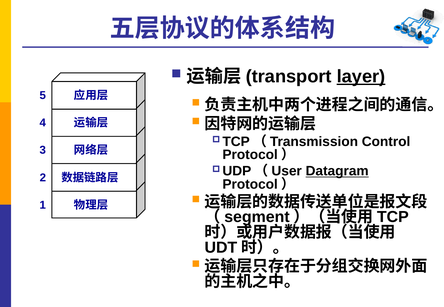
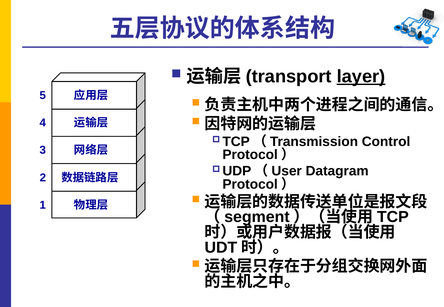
Datagram underline: present -> none (337, 171)
